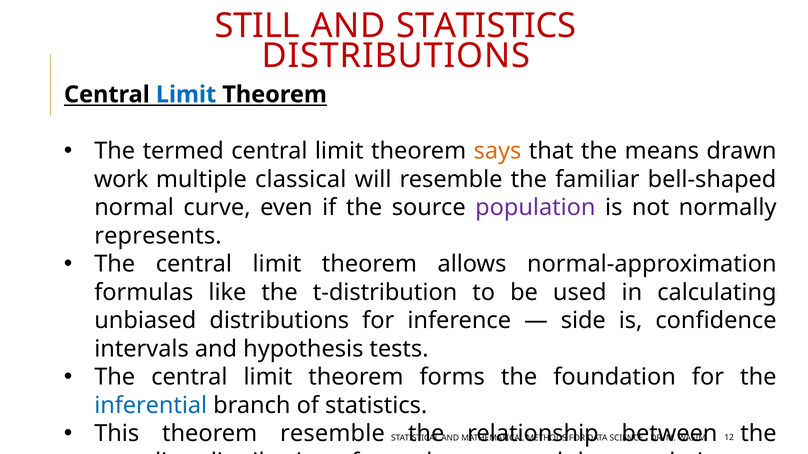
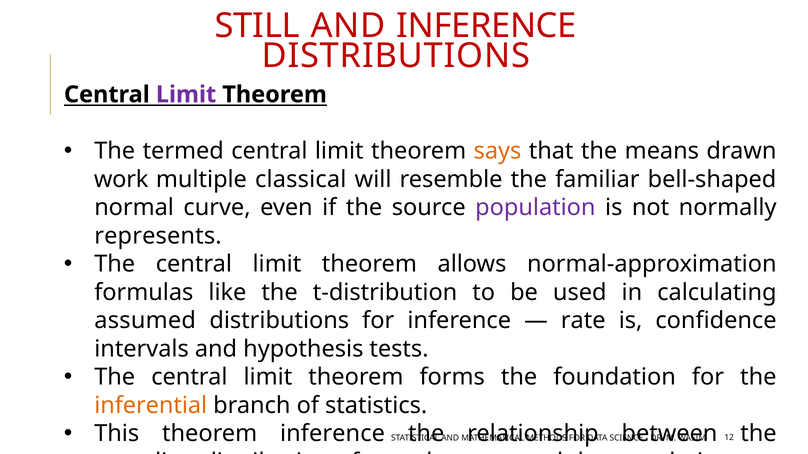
AND STATISTICS: STATISTICS -> INFERENCE (486, 26)
Limit colour: blue -> purple (186, 95)
unbiased: unbiased -> assumed (145, 321)
side: side -> rate (583, 321)
inferential colour: blue -> orange (151, 406)
theorem resemble: resemble -> inference (332, 434)
